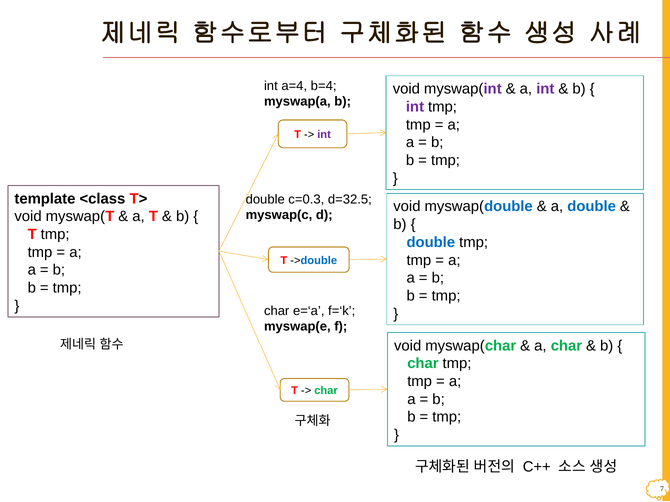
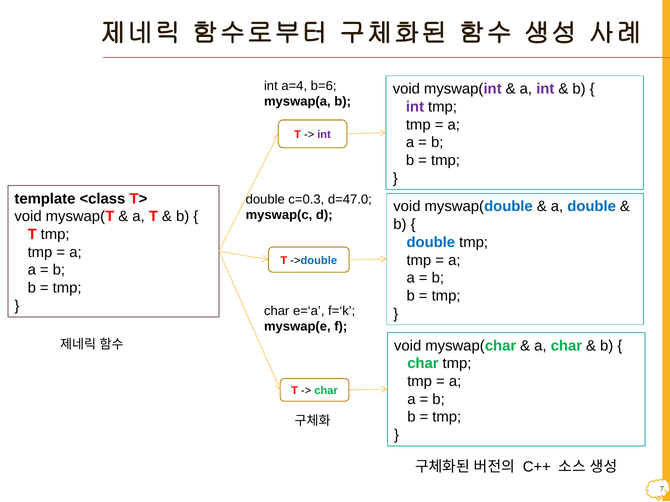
b=4: b=4 -> b=6 (324, 86)
d=32.5: d=32.5 -> d=47.0 (350, 200)
